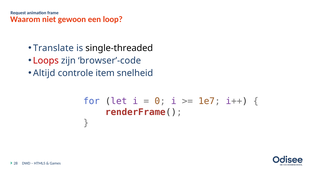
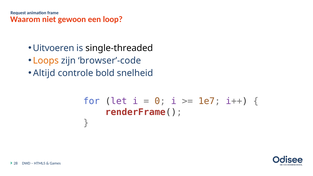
Translate: Translate -> Uitvoeren (54, 48)
Loops colour: red -> orange (46, 61)
item: item -> bold (105, 73)
